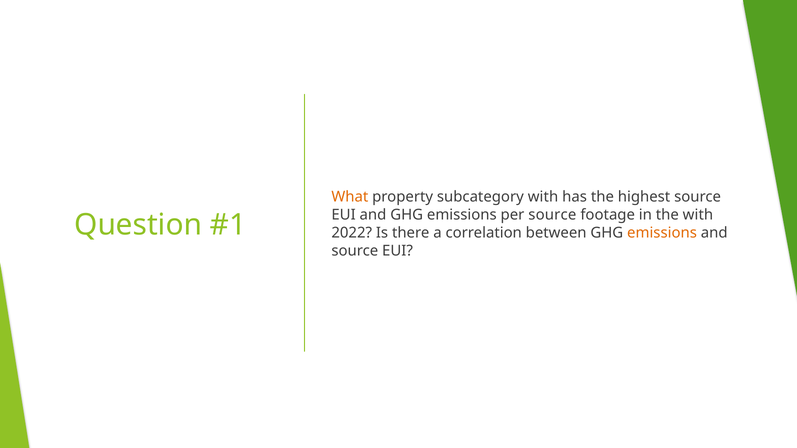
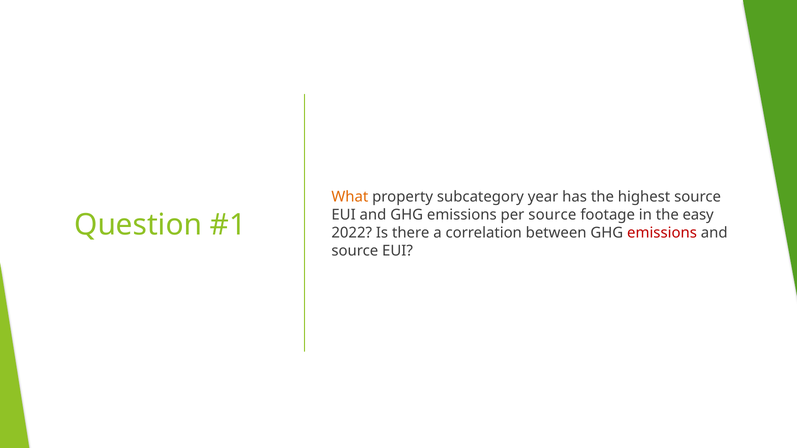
subcategory with: with -> year (543, 197)
the with: with -> easy (698, 215)
emissions colour: orange -> red (662, 233)
